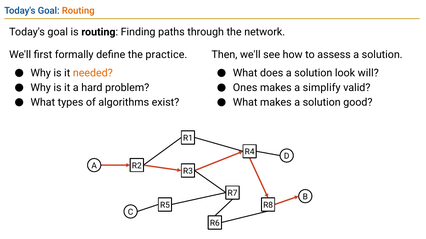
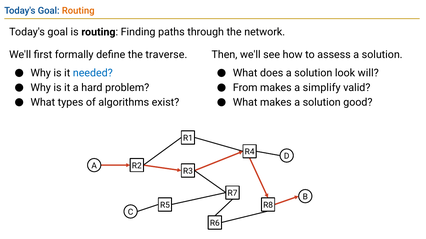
practice: practice -> traverse (166, 55)
needed colour: orange -> blue (93, 73)
Ones: Ones -> From (245, 88)
